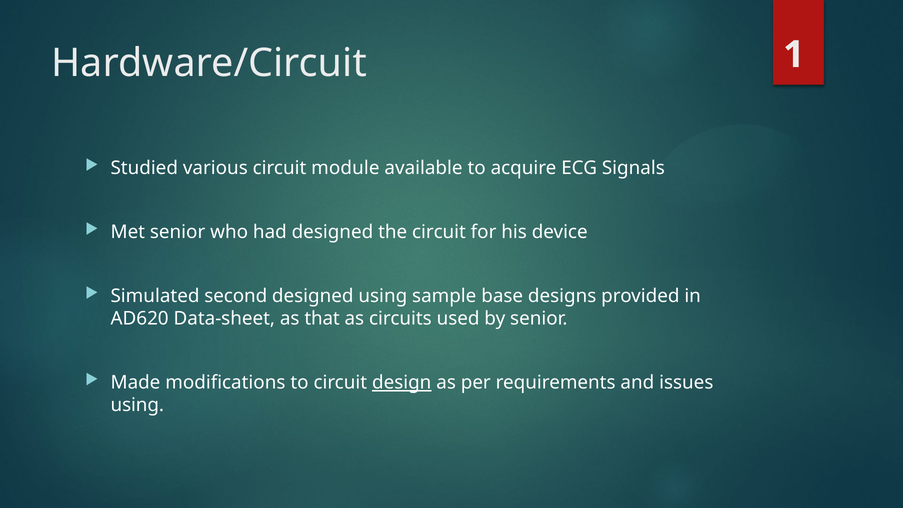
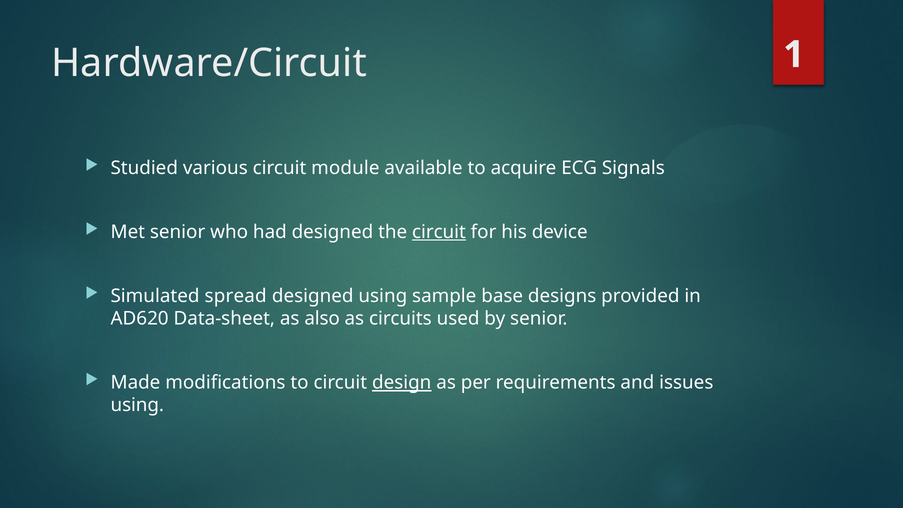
circuit underline: none -> present (439, 232)
second: second -> spread (236, 296)
that: that -> also (322, 319)
